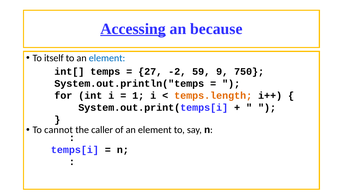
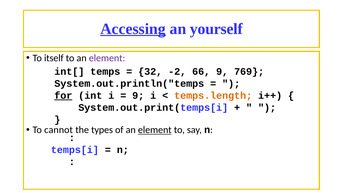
because: because -> yourself (216, 29)
element colour: blue -> purple (107, 58)
27: 27 -> 32 (150, 71)
59: 59 -> 66 (201, 71)
750: 750 -> 769 (249, 71)
for underline: none -> present (63, 96)
1: 1 -> 9 (138, 96)
caller: caller -> types (102, 130)
element underline: none -> present (155, 130)
